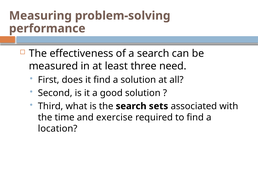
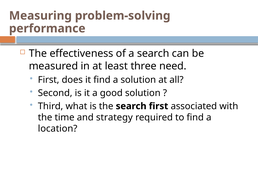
search sets: sets -> first (159, 106)
exercise: exercise -> strategy (114, 117)
